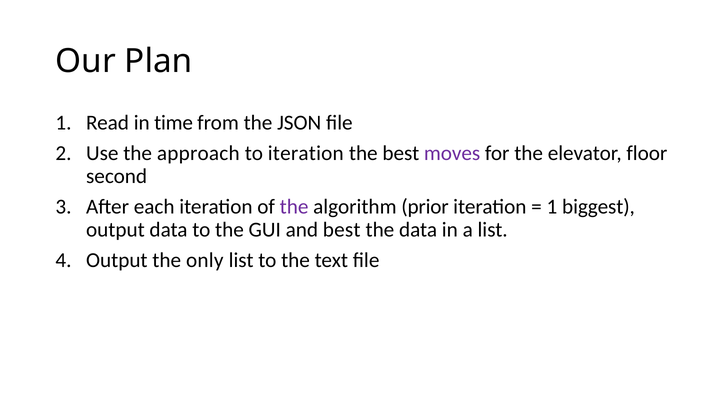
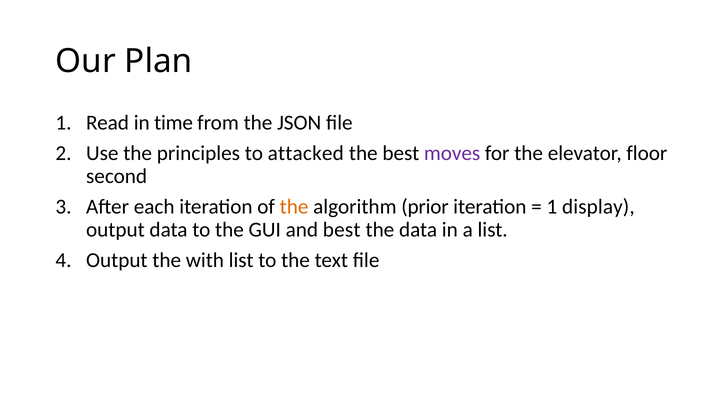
approach: approach -> principles (198, 153)
to iteration: iteration -> attacked (306, 153)
the colour: purple -> orange (294, 207)
biggest: biggest -> display (598, 207)
only: only -> with (205, 260)
